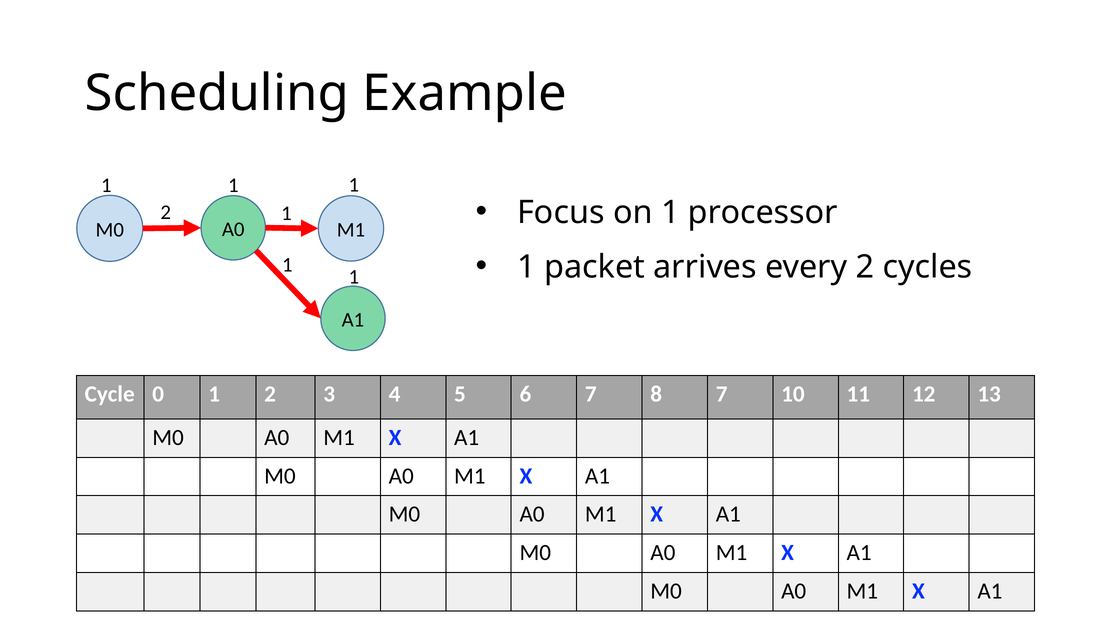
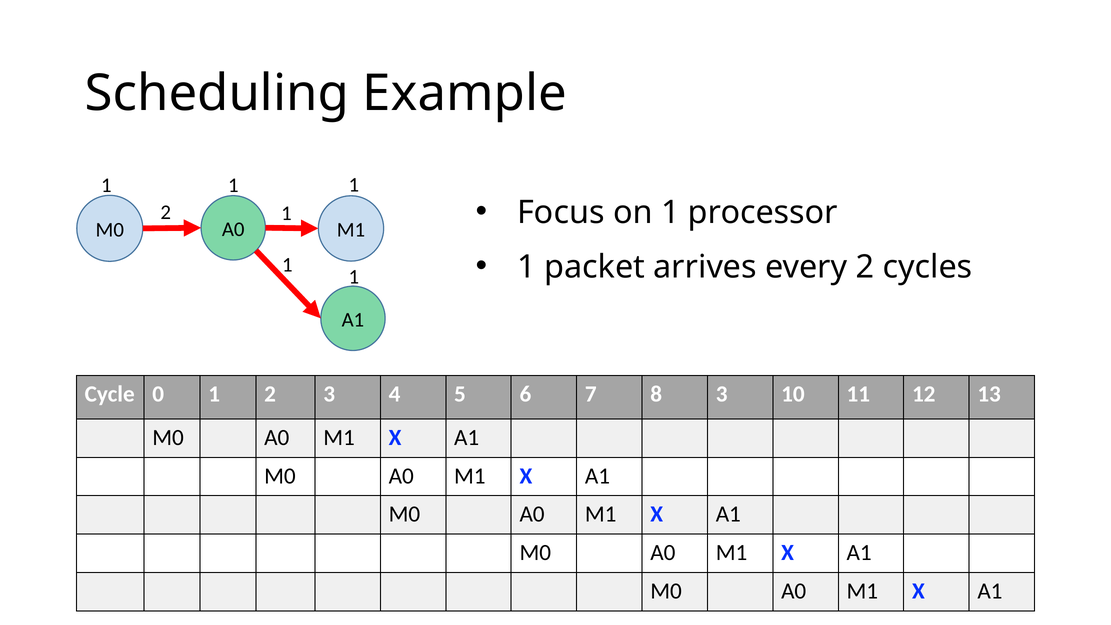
8 7: 7 -> 3 (722, 394)
